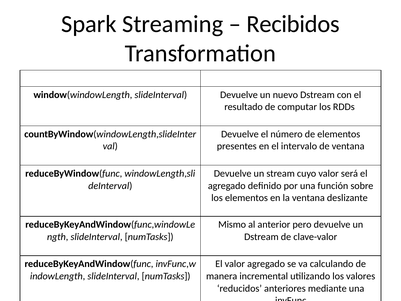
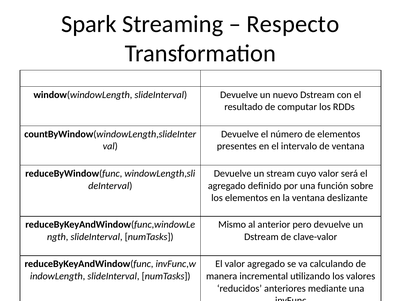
Recibidos: Recibidos -> Respecto (293, 24)
